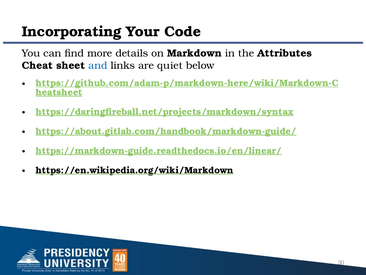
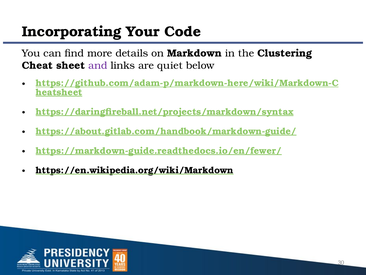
Attributes: Attributes -> Clustering (285, 53)
and colour: blue -> purple (98, 65)
https://markdown-guide.readthedocs.io/en/linear/: https://markdown-guide.readthedocs.io/en/linear/ -> https://markdown-guide.readthedocs.io/en/fewer/ (159, 150)
